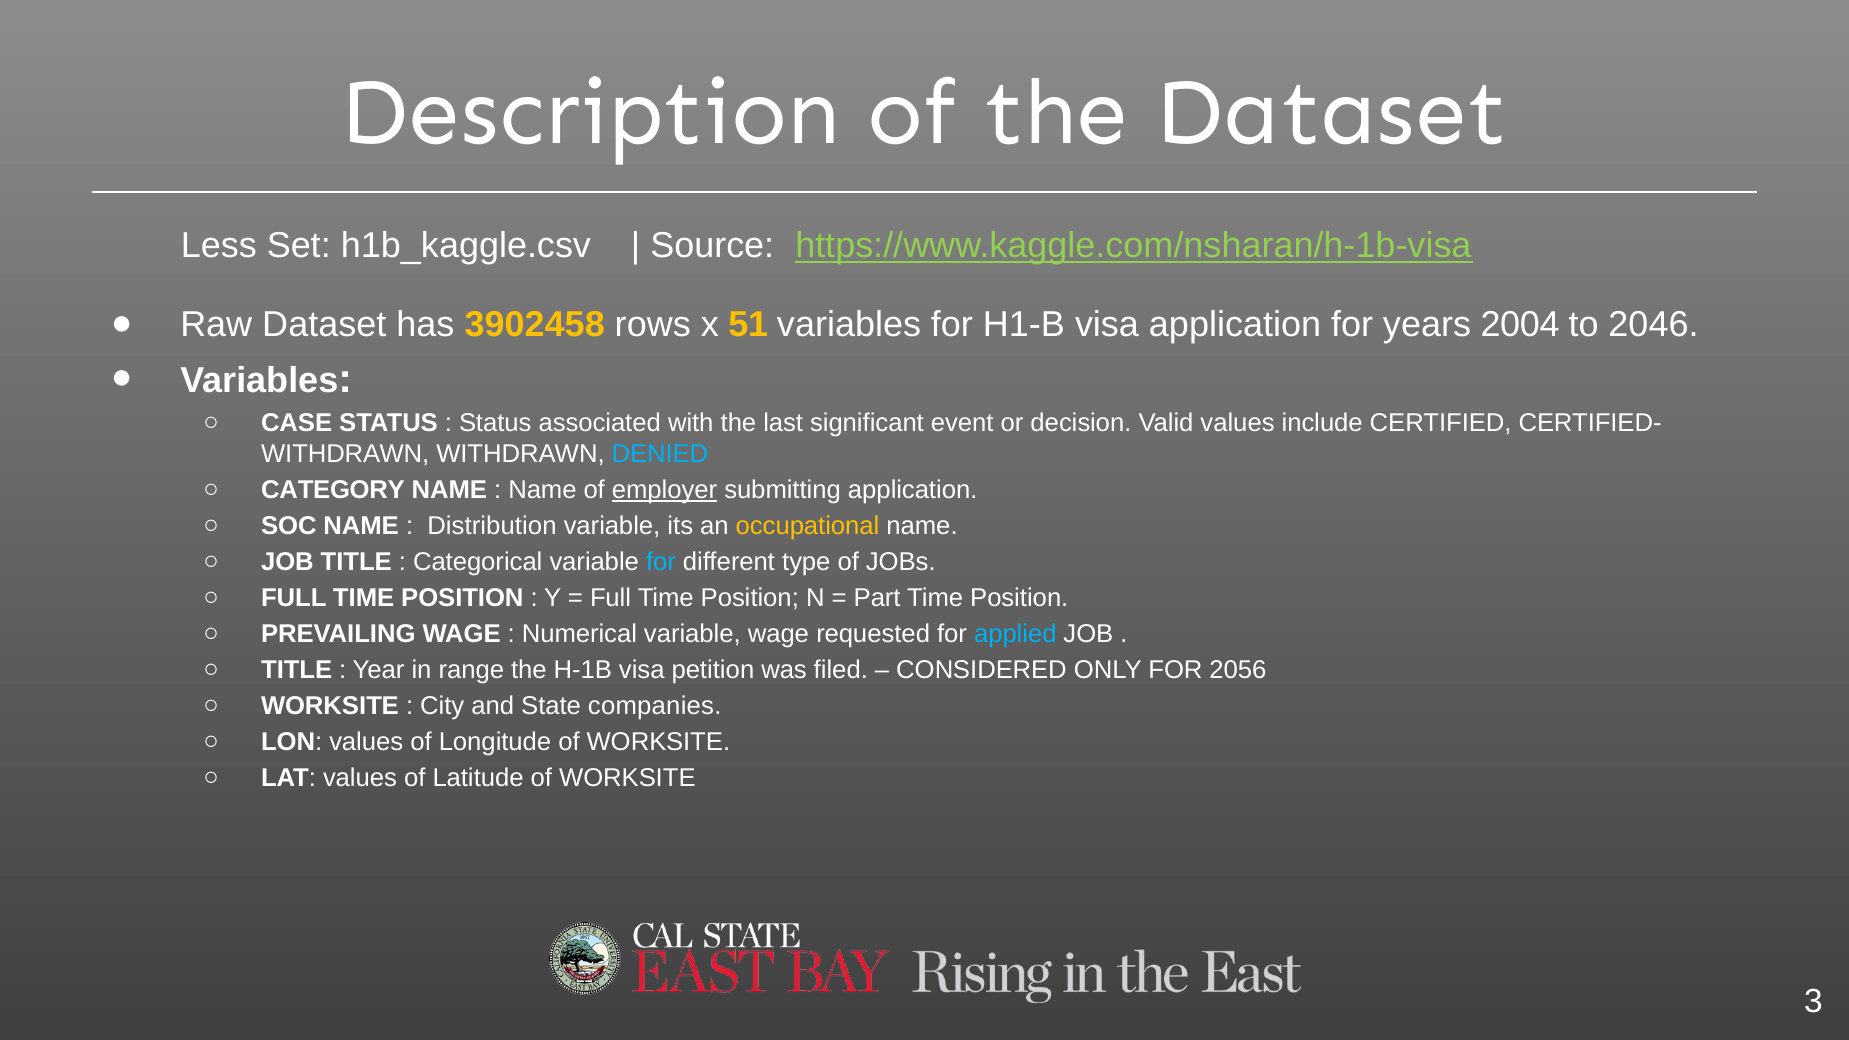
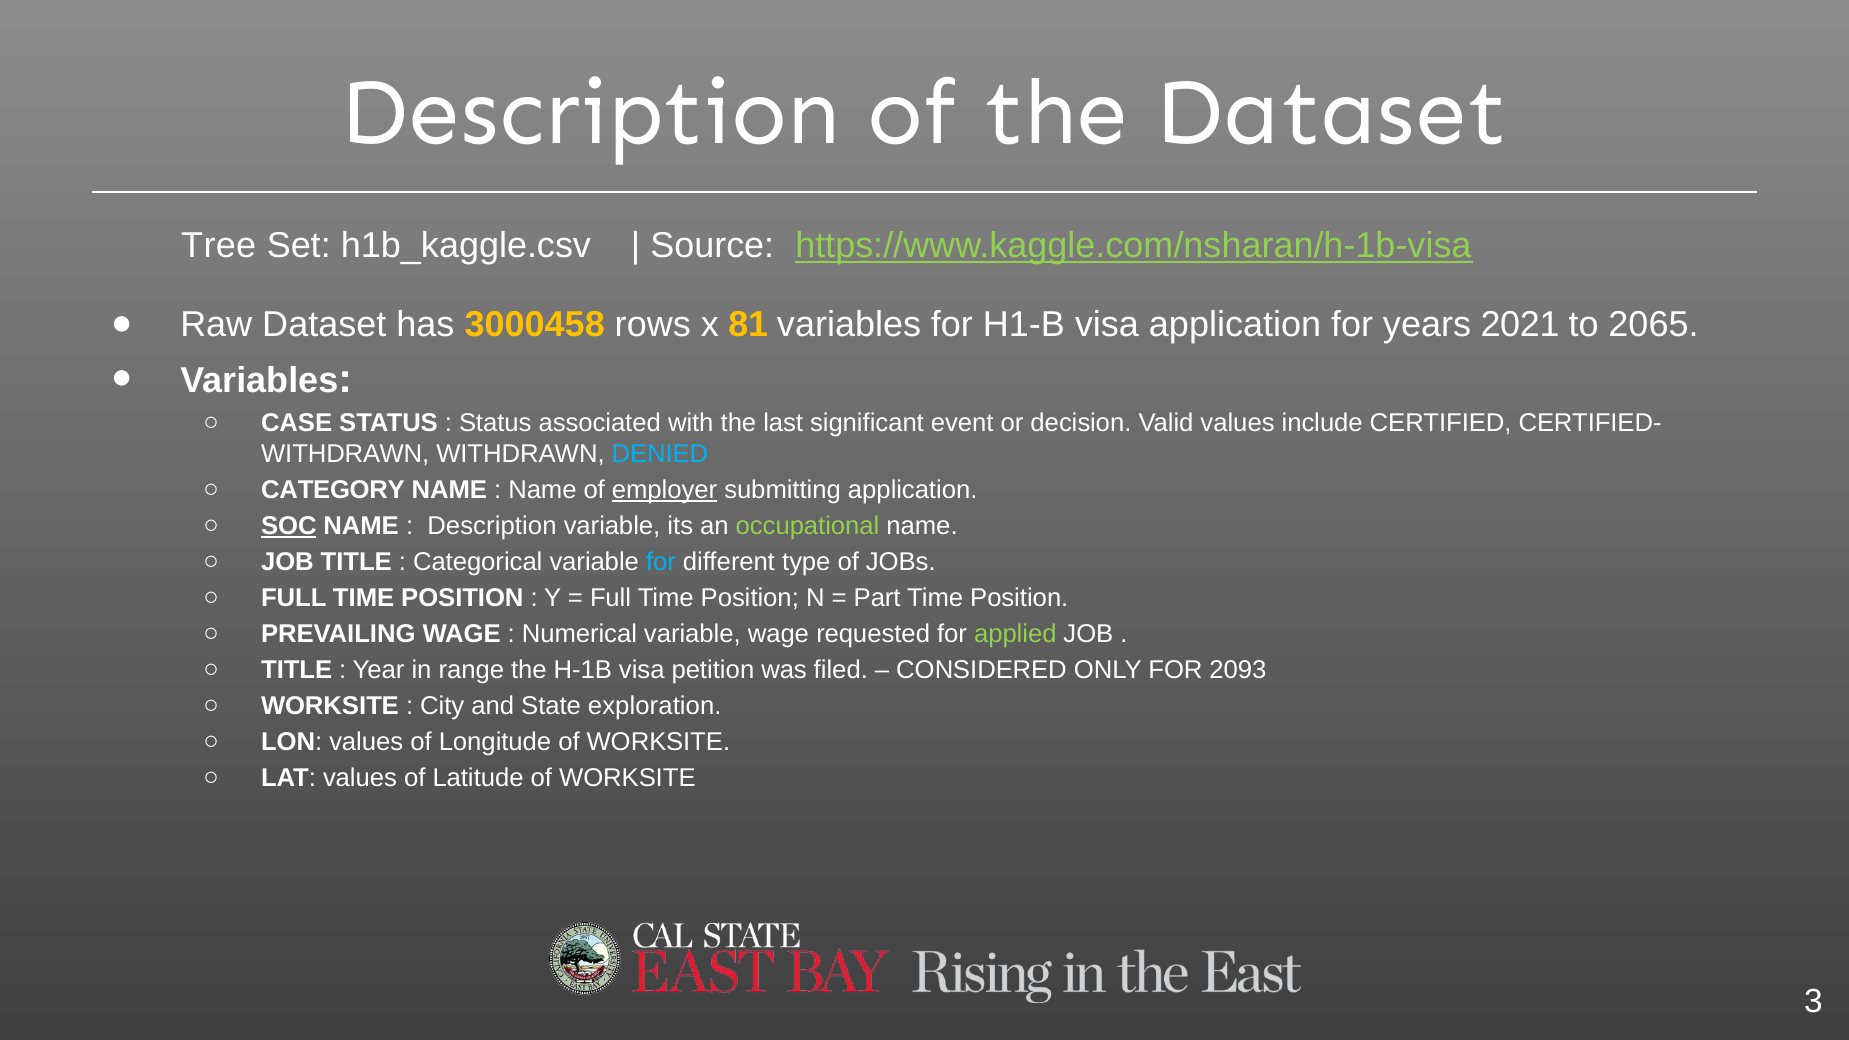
Less: Less -> Tree (219, 246)
3902458: 3902458 -> 3000458 (535, 324)
51: 51 -> 81 (748, 324)
2004: 2004 -> 2021 (1520, 324)
2046: 2046 -> 2065 (1653, 324)
SOC underline: none -> present (289, 526)
Distribution: Distribution -> Description (492, 526)
occupational colour: yellow -> light green (808, 526)
applied colour: light blue -> light green (1015, 634)
2056: 2056 -> 2093 (1238, 670)
companies: companies -> exploration (655, 706)
